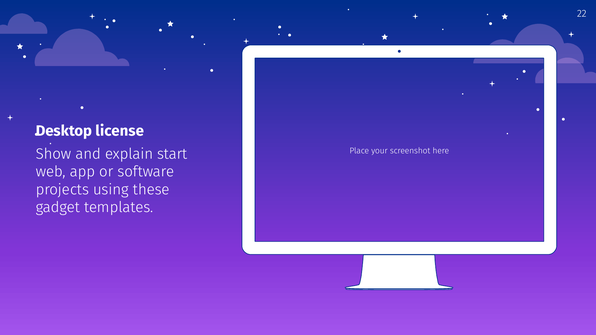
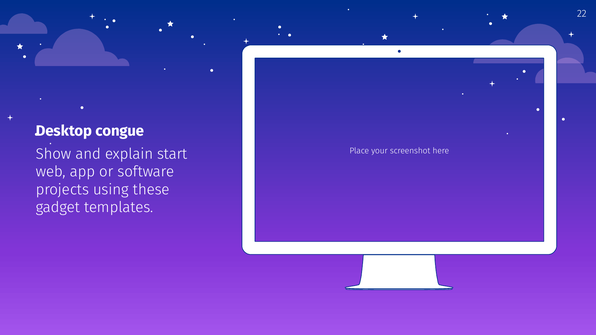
license: license -> congue (120, 131)
